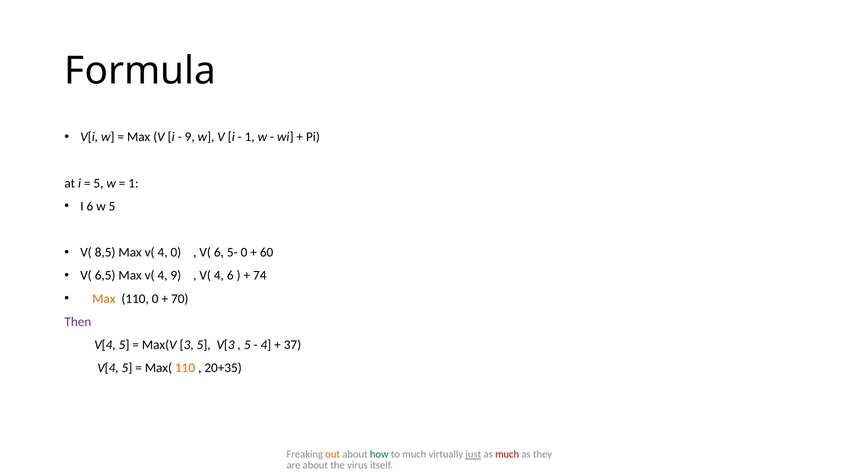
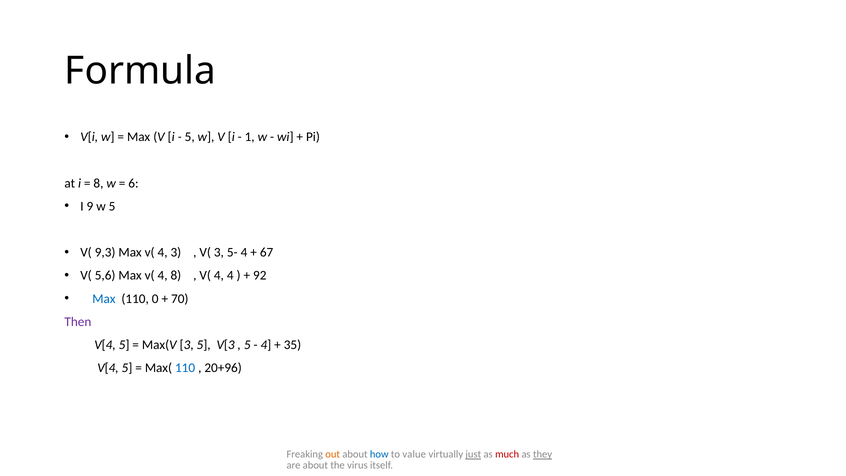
9: 9 -> 5 (190, 137)
5: 5 -> 8 (98, 183)
1: 1 -> 6 (133, 183)
I 6: 6 -> 9 (90, 206)
8,5: 8,5 -> 9,3 (105, 252)
4 0: 0 -> 3 (176, 252)
V( 6: 6 -> 3 (219, 252)
5- 0: 0 -> 4 (244, 252)
60: 60 -> 67 (267, 252)
6,5: 6,5 -> 5,6 (105, 275)
4 9: 9 -> 8 (176, 275)
4 6: 6 -> 4 (230, 275)
74: 74 -> 92 (260, 275)
Max colour: orange -> blue (104, 299)
37: 37 -> 35 (292, 345)
110 colour: orange -> blue (185, 368)
20+35: 20+35 -> 20+96 (223, 368)
how colour: green -> blue (379, 454)
to much: much -> value (414, 454)
they underline: none -> present (543, 454)
